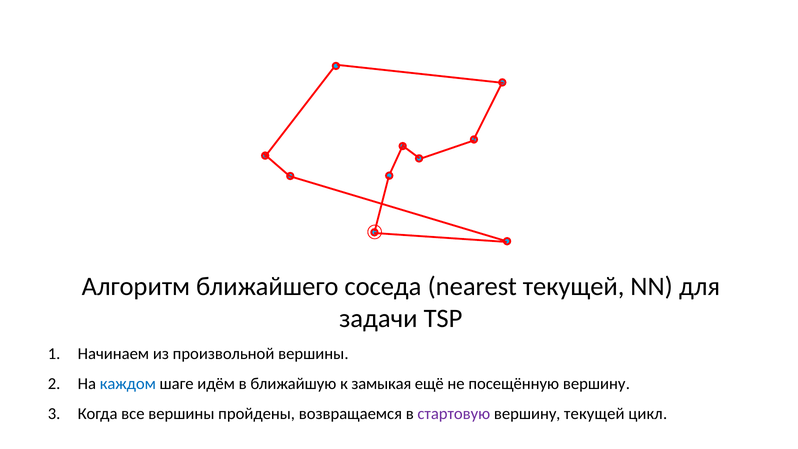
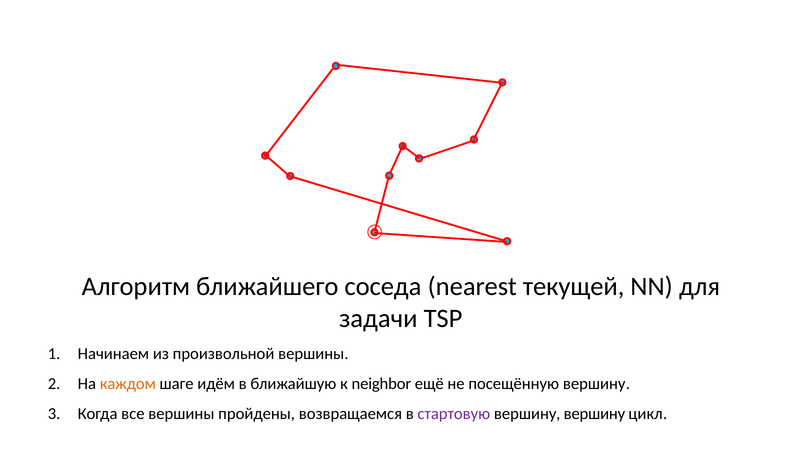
каждом colour: blue -> orange (128, 384)
замыкая: замыкая -> neighbor (381, 384)
вершину текущей: текущей -> вершину (594, 413)
